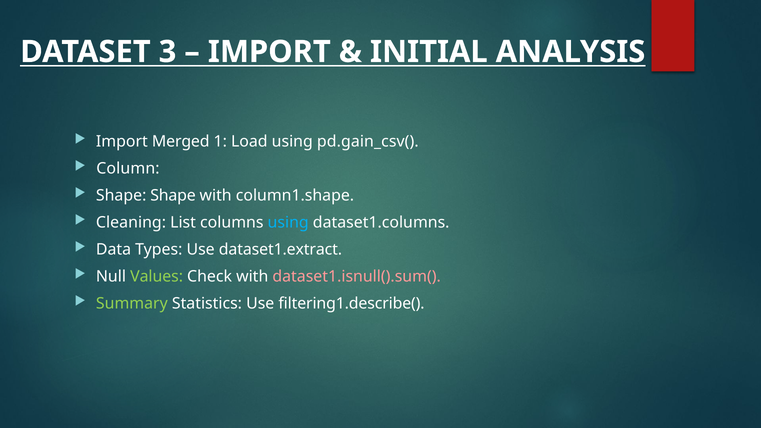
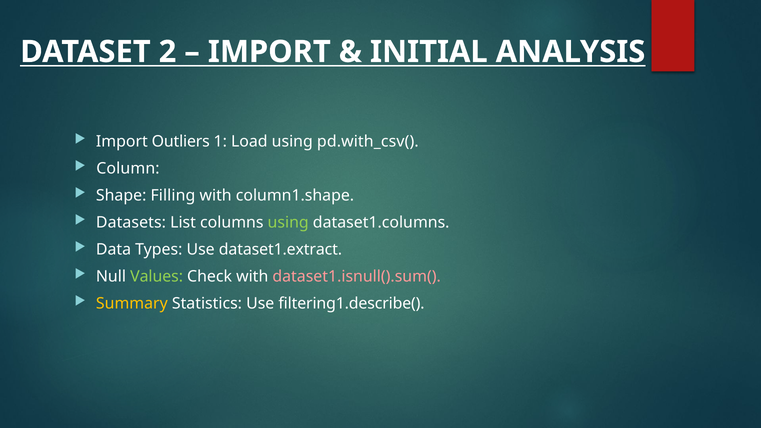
3: 3 -> 2 (168, 52)
Merged: Merged -> Outliers (181, 142)
pd.gain_csv(: pd.gain_csv( -> pd.with_csv( (368, 142)
Shape Shape: Shape -> Filling (173, 196)
Cleaning: Cleaning -> Datasets (131, 223)
using colour: light blue -> light green (288, 223)
Summary colour: light green -> yellow (132, 303)
